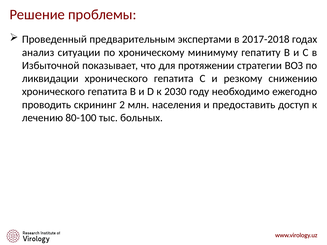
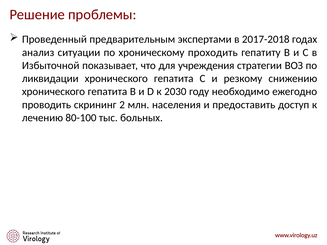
минимуму: минимуму -> проходить (213, 52)
протяжении: протяжении -> учреждения (206, 66)
